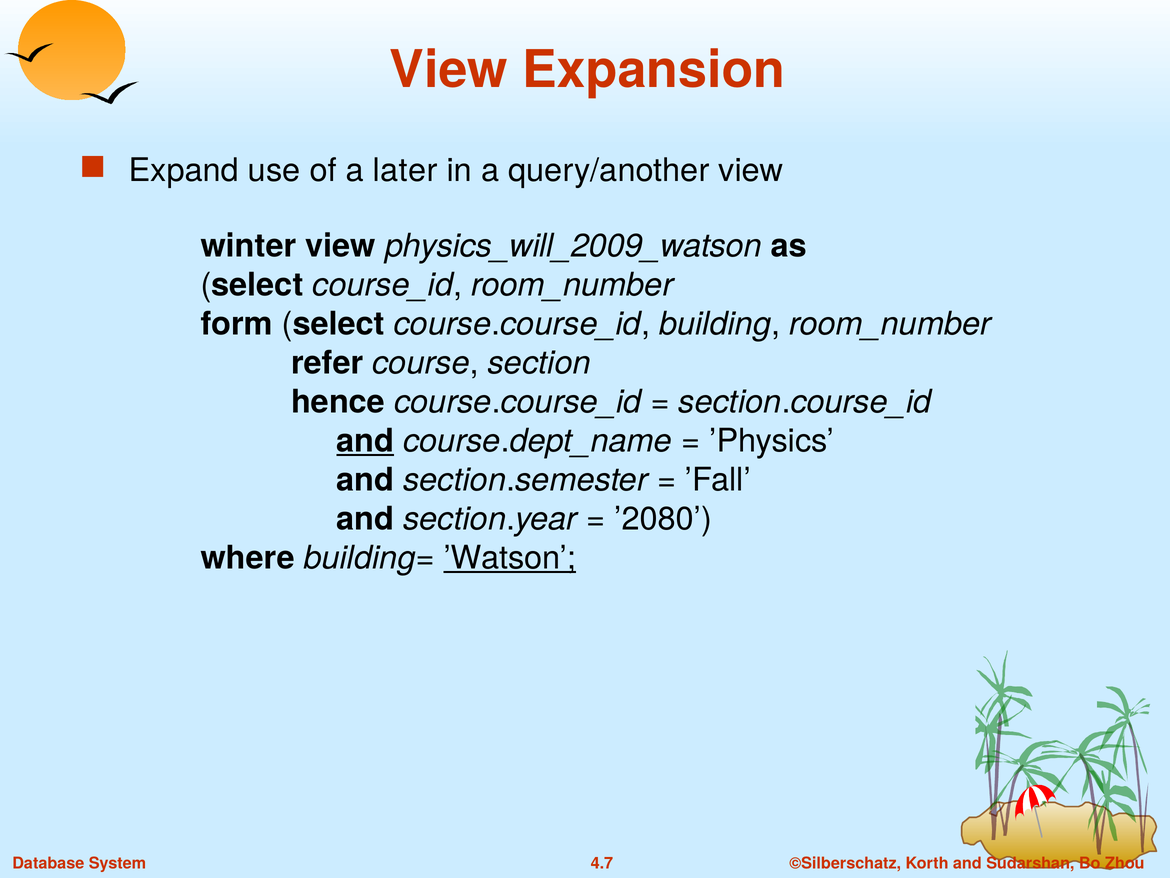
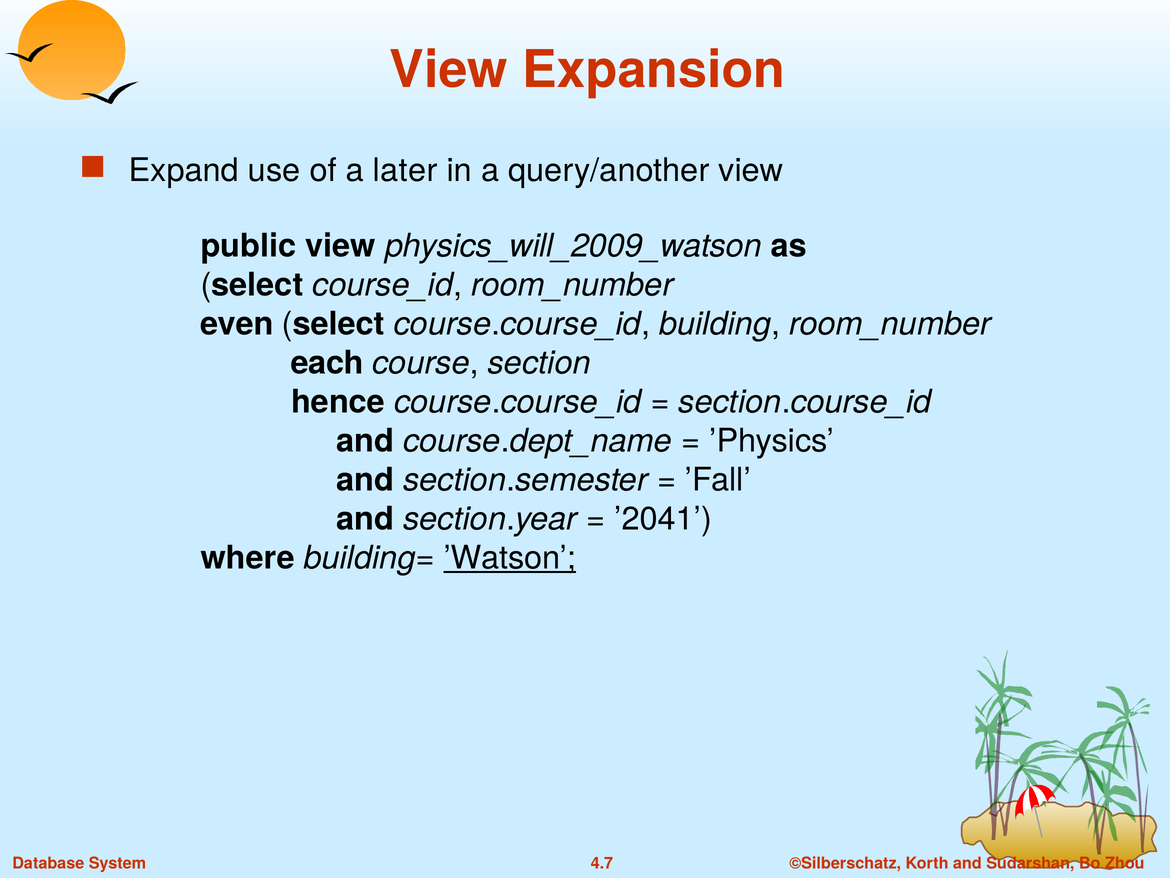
winter: winter -> public (248, 246)
form: form -> even (237, 324)
refer: refer -> each (327, 363)
and underline: present -> none (365, 441)
’2080: ’2080 -> ’2041 (663, 519)
